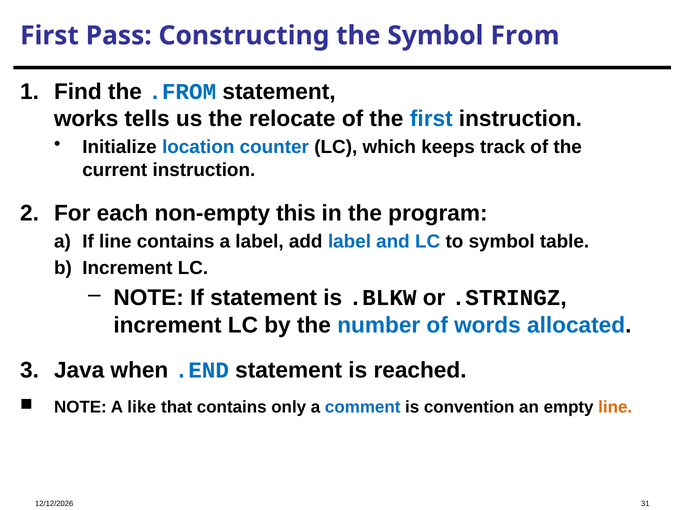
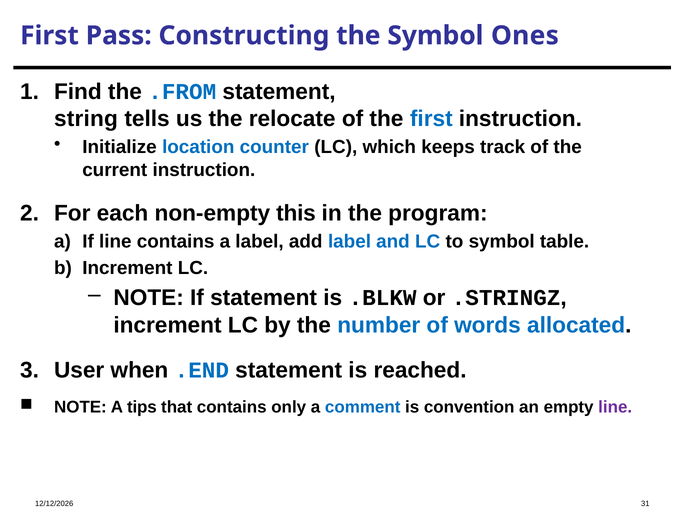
From: From -> Ones (525, 36)
works: works -> string (86, 119)
Java: Java -> User (79, 370)
like: like -> tips (142, 407)
line colour: orange -> purple (615, 407)
